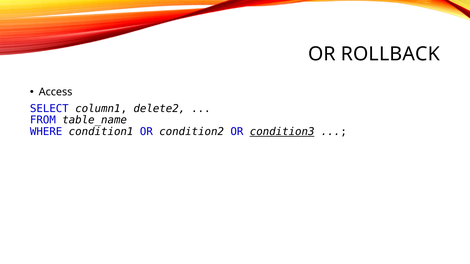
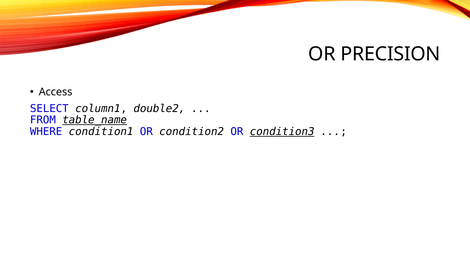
ROLLBACK: ROLLBACK -> PRECISION (391, 54)
delete2: delete2 -> double2 (159, 109)
table_name underline: none -> present (95, 120)
